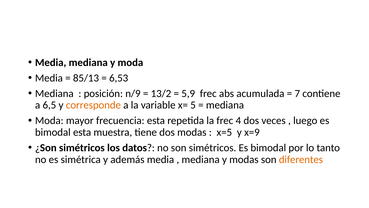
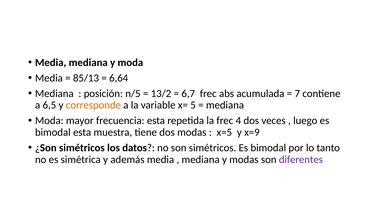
6,53: 6,53 -> 6,64 (119, 78)
n/9: n/9 -> n/5 (133, 93)
5,9: 5,9 -> 6,7 (188, 93)
diferentes colour: orange -> purple (301, 159)
